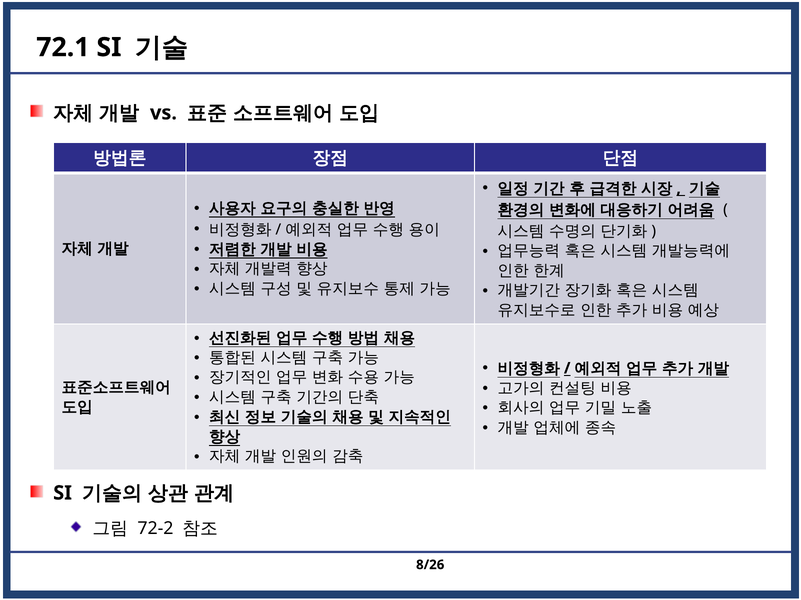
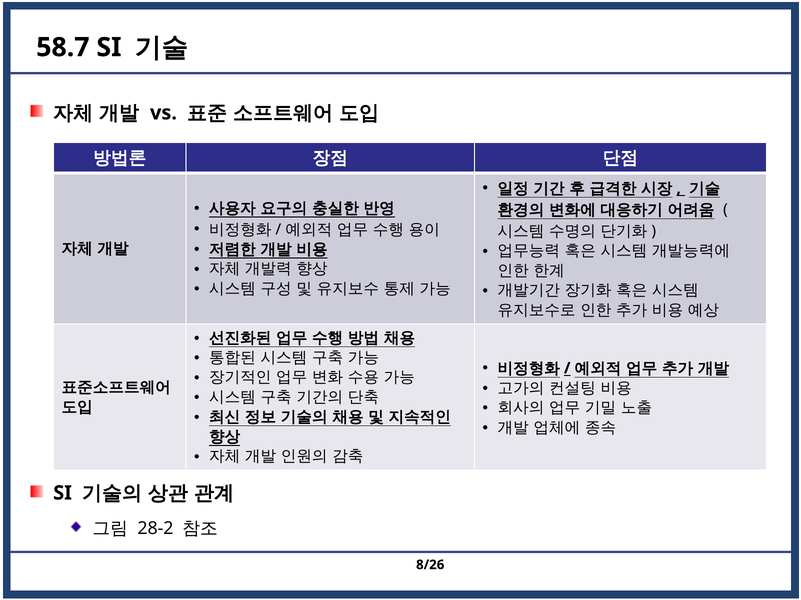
72.1: 72.1 -> 58.7 (63, 47)
72-2: 72-2 -> 28-2 (155, 529)
